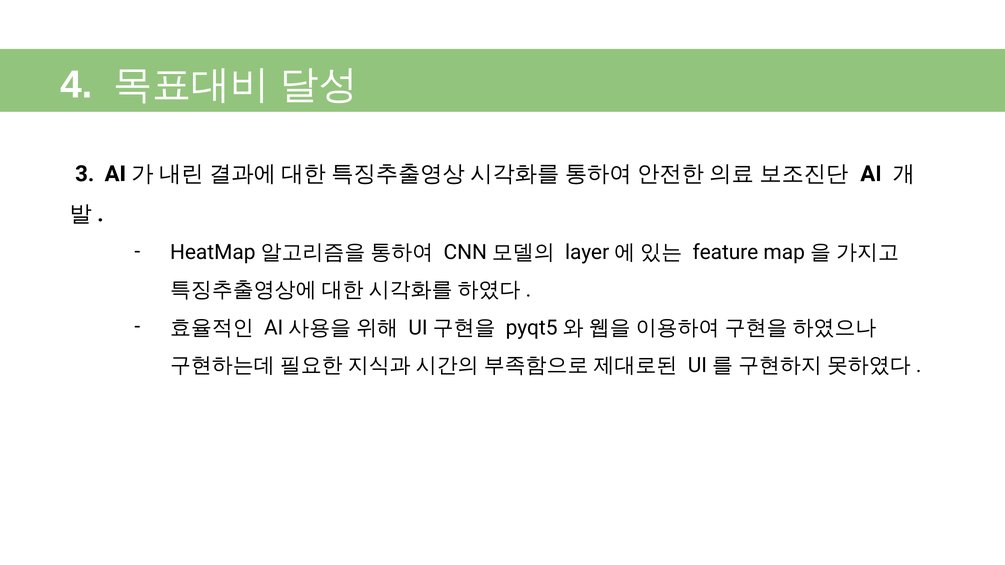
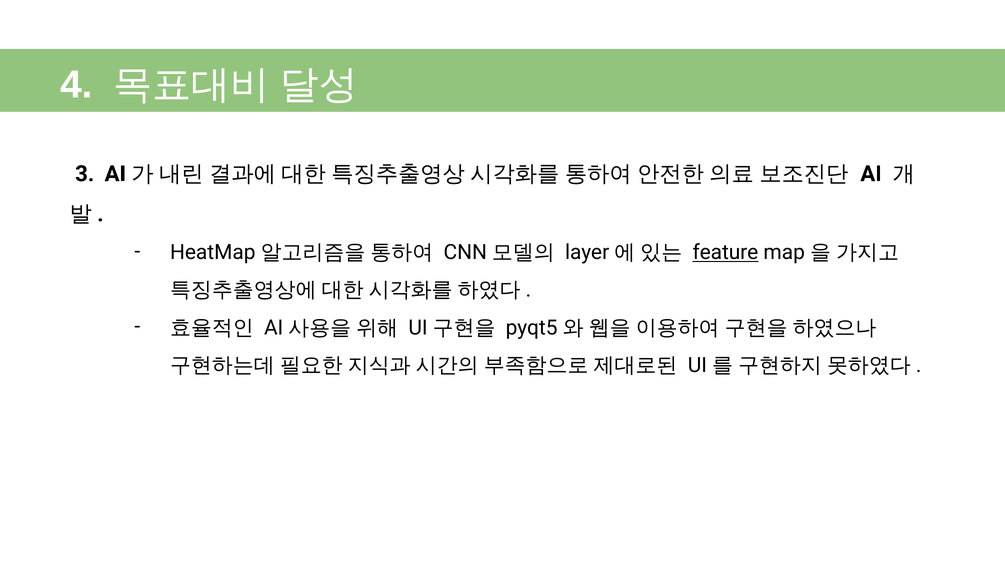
feature underline: none -> present (725, 253)
